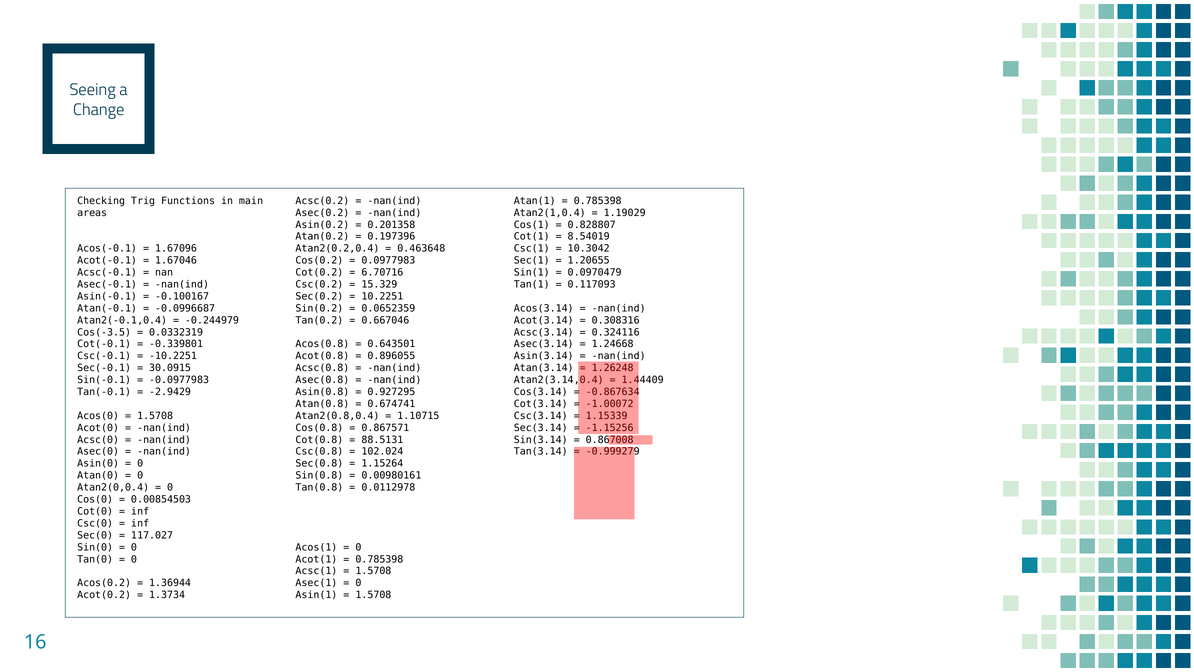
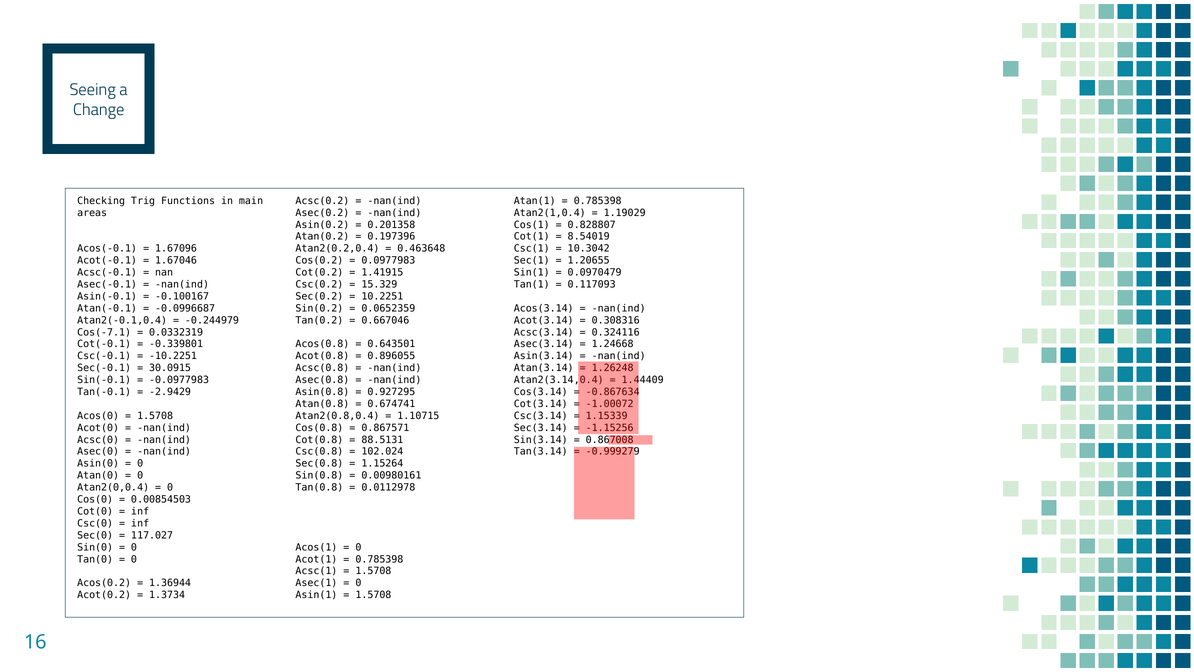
6.70716: 6.70716 -> 1.41915 (382, 272)
Cos(-3.5: Cos(-3.5 -> Cos(-7.1 (104, 332)
